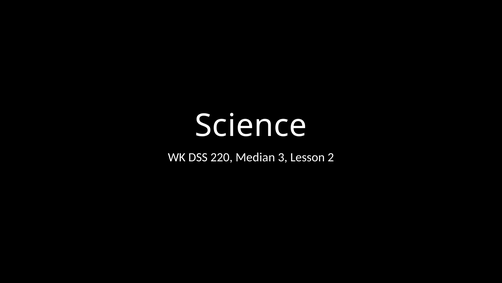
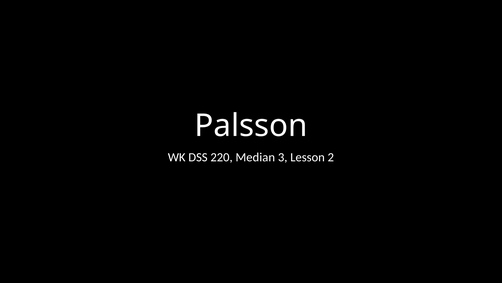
Science: Science -> Palsson (251, 125)
